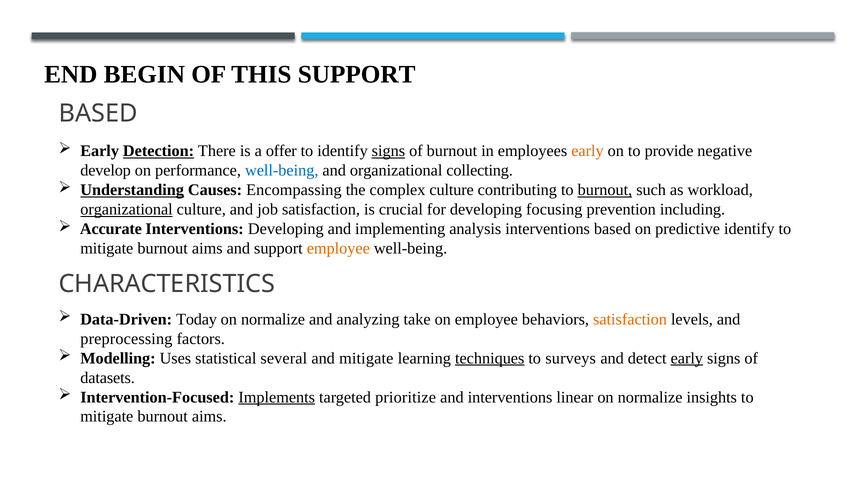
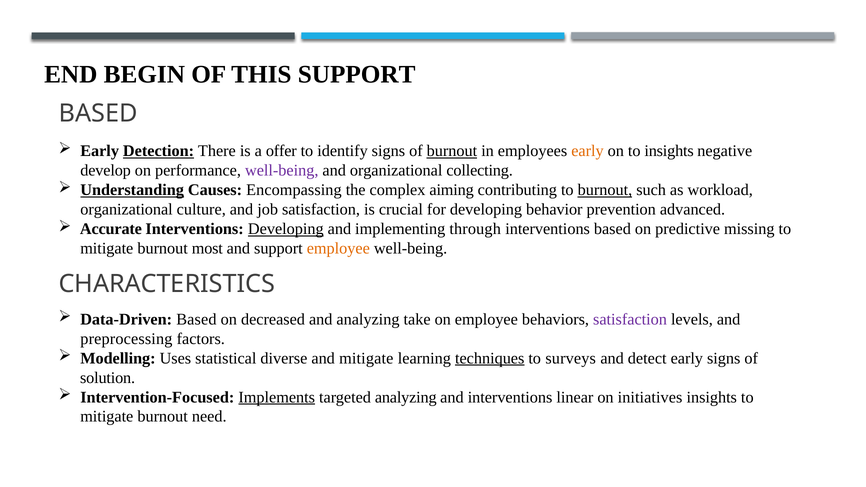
signs underline: present -> none (388, 151)
burnout underline: none -> present (452, 151)
to provide: provide -> insights (669, 151)
well-being colour: blue -> purple (282, 171)
complex culture: culture -> aiming (452, 190)
organizational underline: present -> none (126, 210)
focusing: focusing -> behavior (554, 210)
including: including -> advanced (693, 210)
Developing underline: none -> present (286, 229)
analysis: analysis -> through (475, 229)
predictive identify: identify -> missing (749, 229)
aims: aims -> most (207, 249)
Data-Driven Today: Today -> Based (196, 319)
normalize: normalize -> decreased (273, 319)
satisfaction colour: orange -> purple (630, 319)
several: several -> diverse (284, 358)
early underline: present -> none (687, 358)
datasets: datasets -> solution (108, 378)
targeted prioritize: prioritize -> analyzing (406, 397)
normalize: normalize -> initiatives (650, 397)
aims: aims -> need (209, 417)
